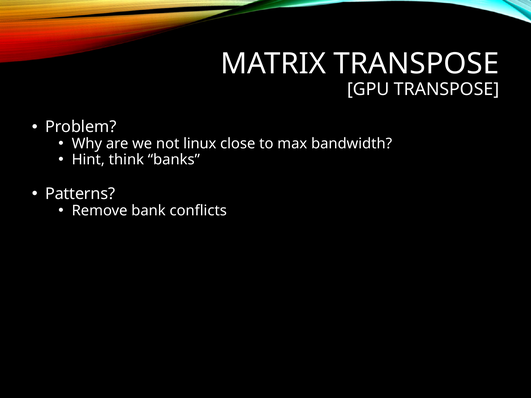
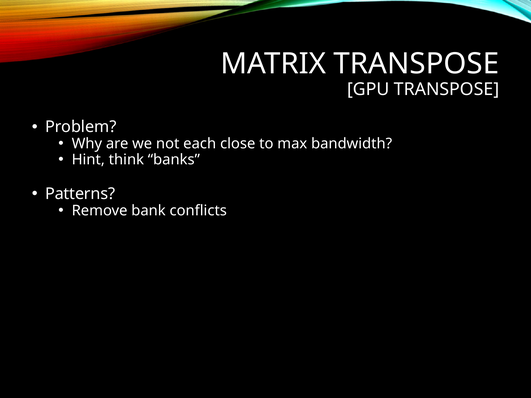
linux: linux -> each (200, 144)
